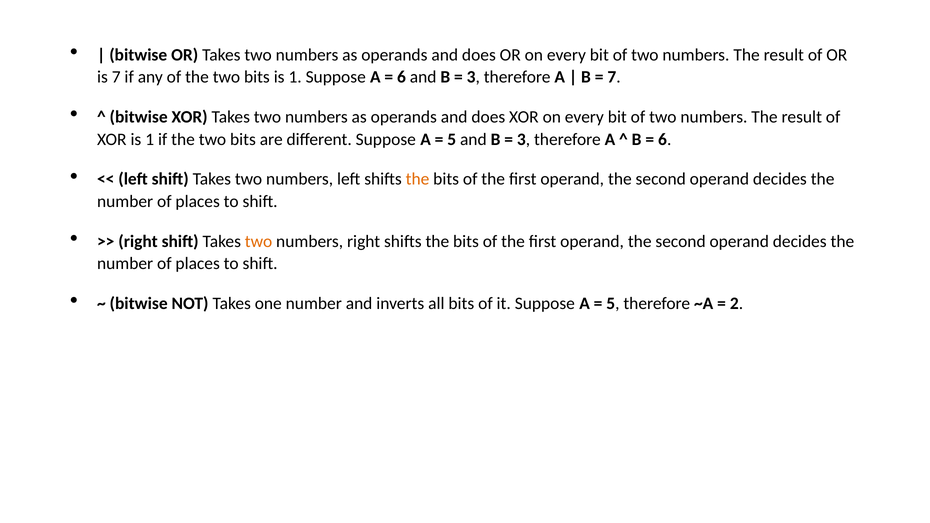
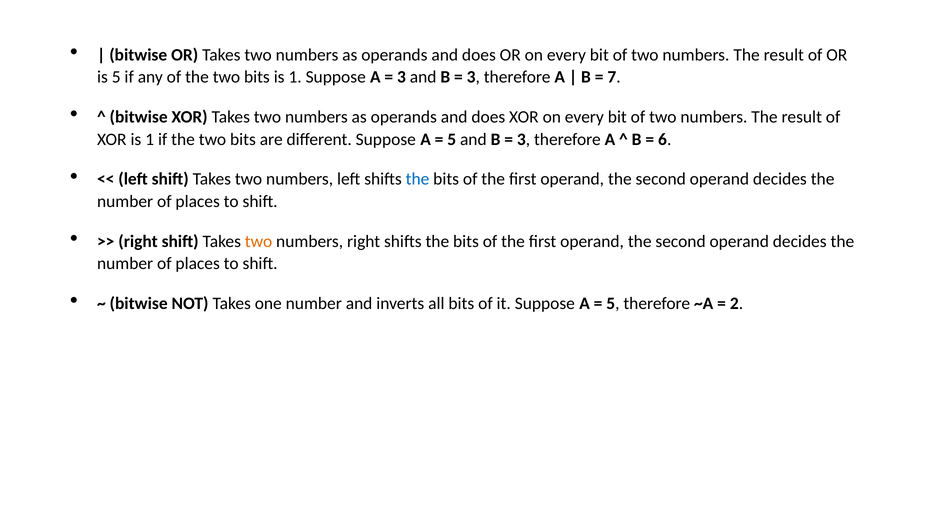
is 7: 7 -> 5 (116, 77)
6: 6 -> 3 (401, 77)
the colour: orange -> blue (418, 179)
